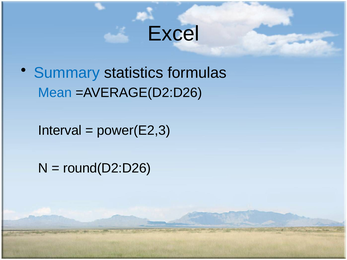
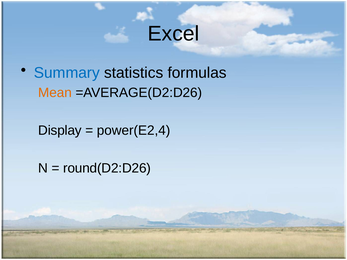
Mean colour: blue -> orange (55, 93)
Interval: Interval -> Display (60, 131)
power(E2,3: power(E2,3 -> power(E2,4 (134, 131)
